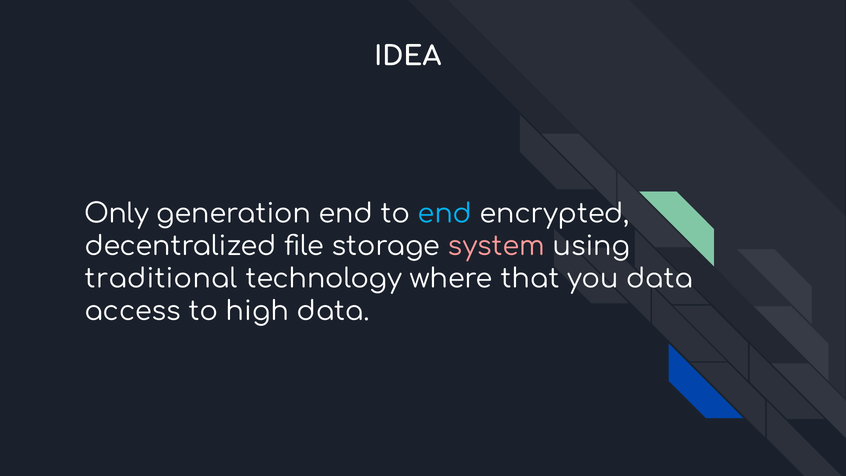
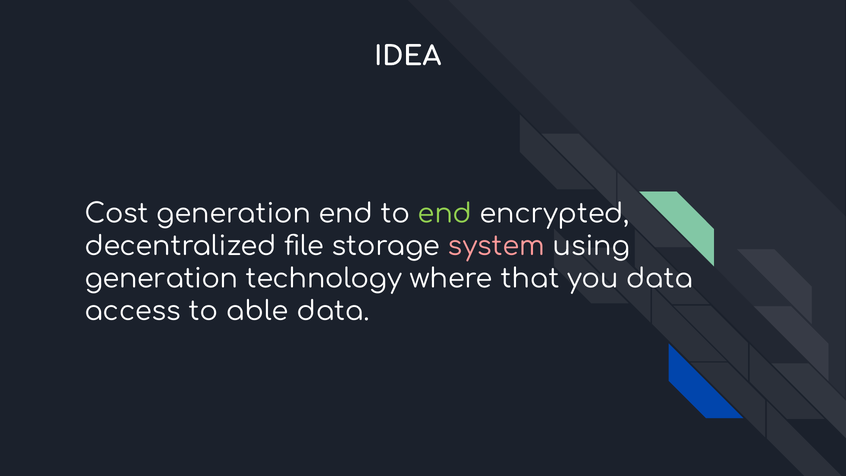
Only: Only -> Cost (117, 214)
end colour: light blue -> light green (445, 214)
traditional: traditional -> generation (161, 279)
high: high -> able (257, 311)
